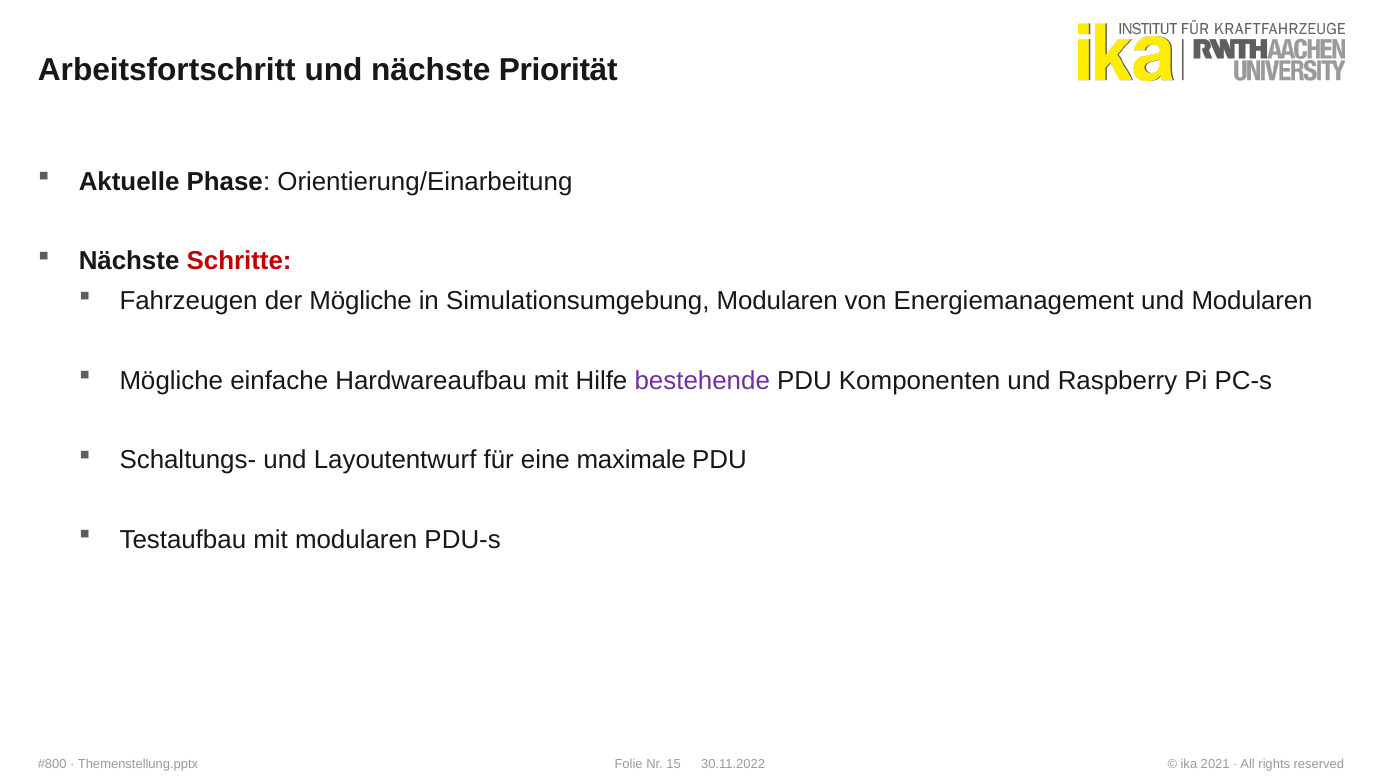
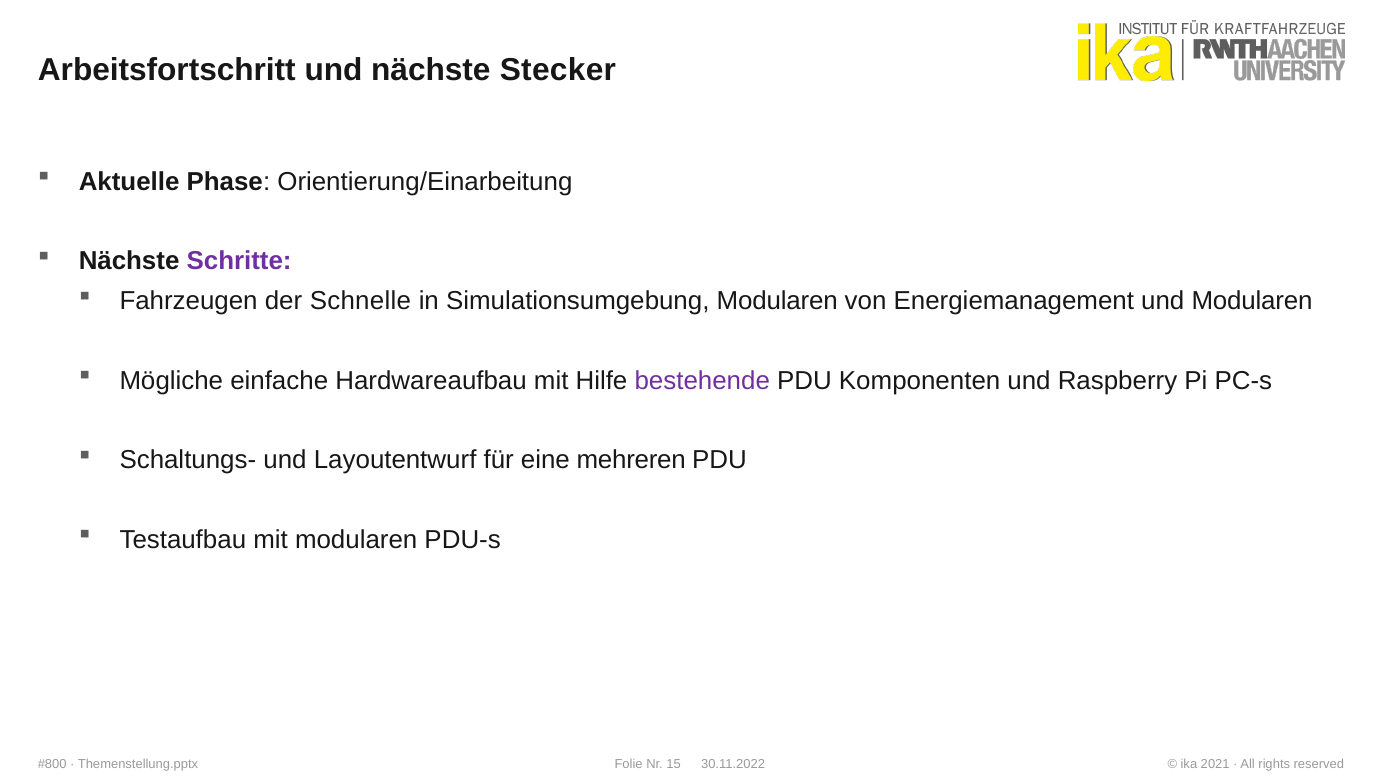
Priorität: Priorität -> Stecker (558, 70)
Schritte colour: red -> purple (239, 261)
der Mögliche: Mögliche -> Schnelle (360, 301)
maximale: maximale -> mehreren (631, 460)
